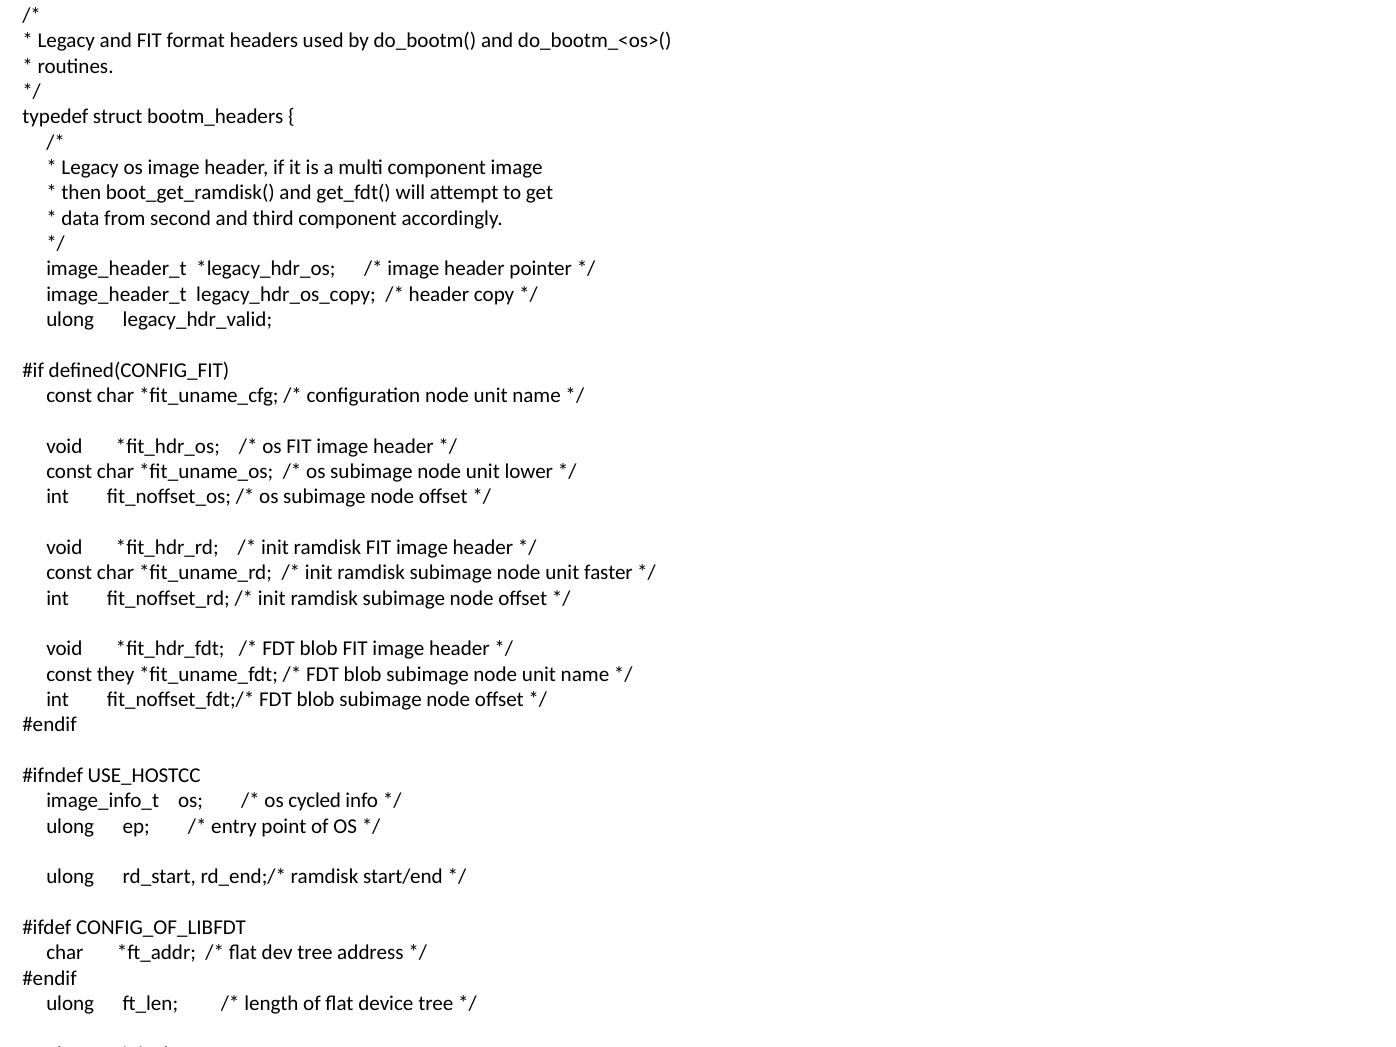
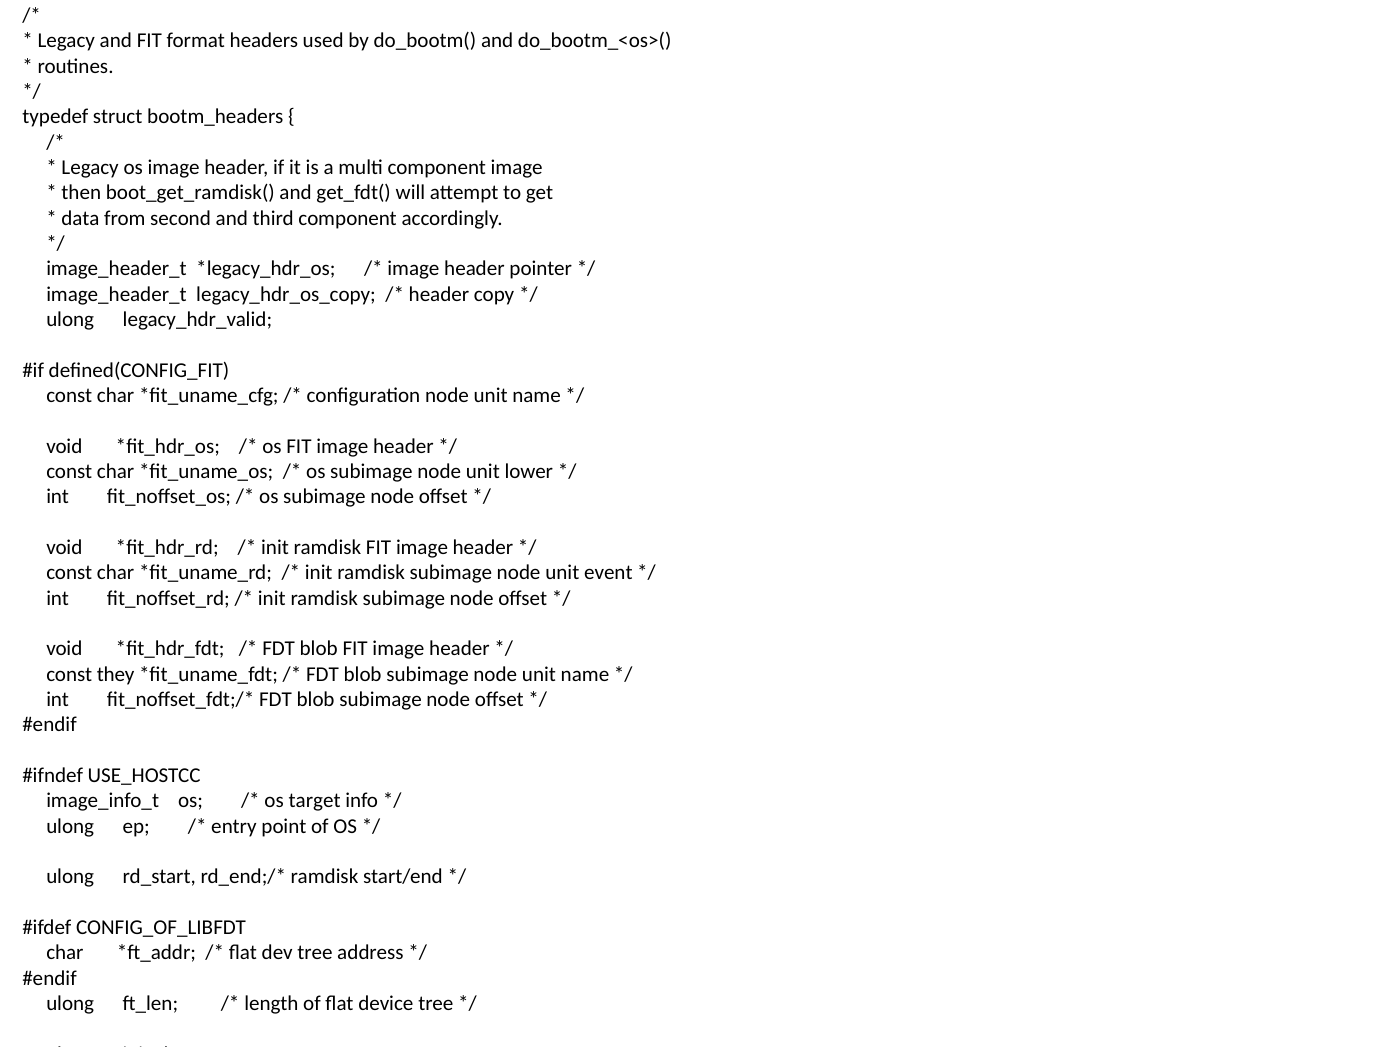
faster: faster -> event (608, 573)
cycled: cycled -> target (315, 801)
